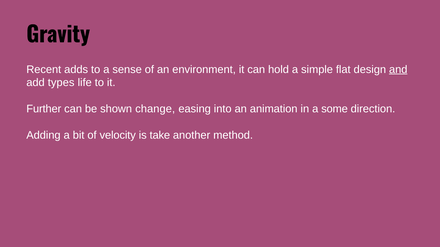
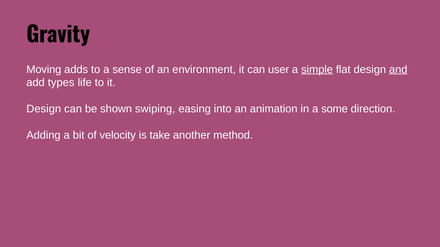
Recent: Recent -> Moving (44, 70)
hold: hold -> user (279, 70)
simple underline: none -> present (317, 70)
Further: Further -> Design (44, 109)
change: change -> swiping (155, 109)
